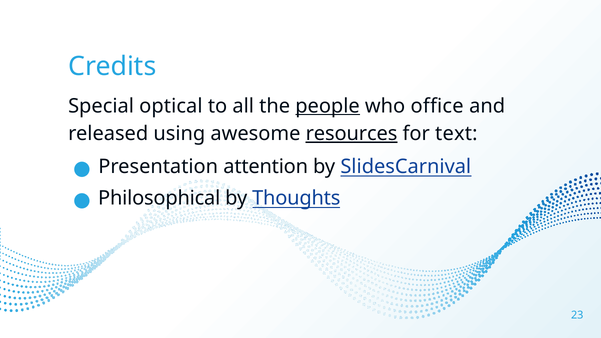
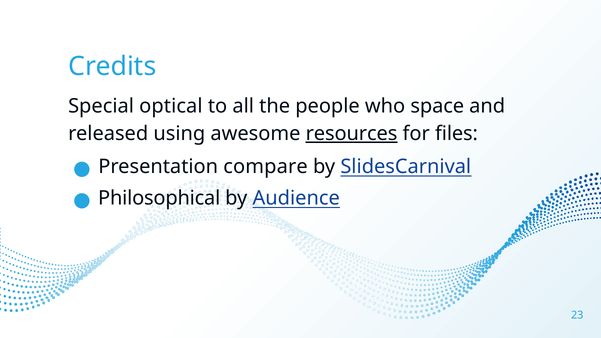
people underline: present -> none (328, 106)
office: office -> space (437, 106)
text: text -> files (457, 134)
attention: attention -> compare (266, 167)
Thoughts: Thoughts -> Audience (296, 198)
